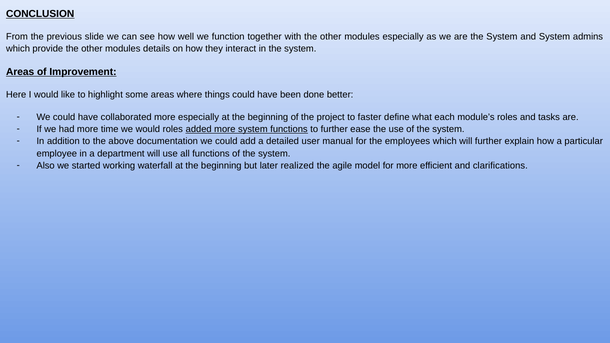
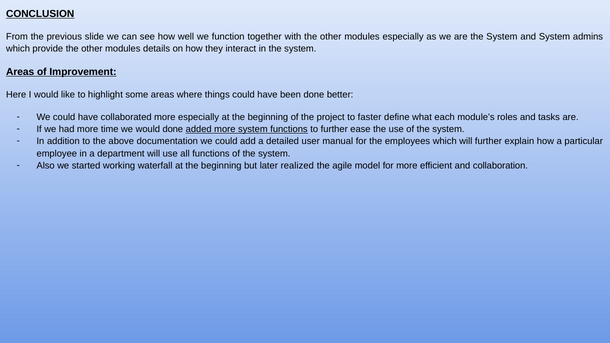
would roles: roles -> done (173, 129)
clarifications: clarifications -> collaboration (500, 166)
